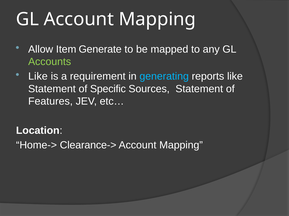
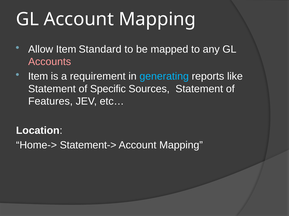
Generate: Generate -> Standard (100, 49)
Accounts colour: light green -> pink (50, 62)
Like: Like -> Item (38, 77)
Clearance->: Clearance-> -> Statement-> (88, 146)
